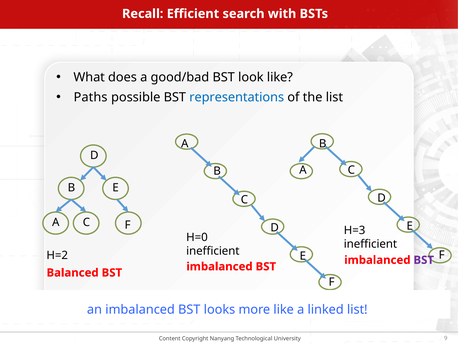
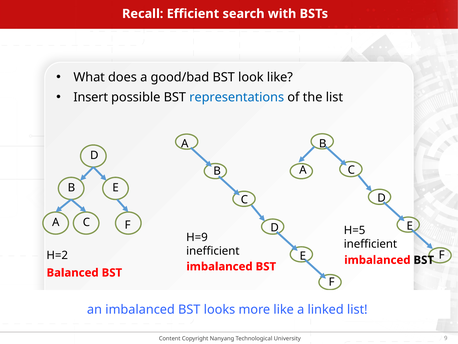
Paths: Paths -> Insert (91, 97)
H=3: H=3 -> H=5 (355, 230)
H=0: H=0 -> H=9 (197, 237)
BST colour: purple -> black (424, 260)
